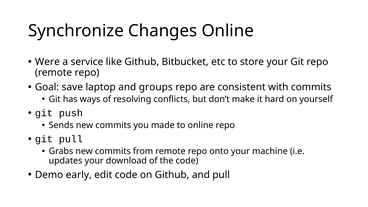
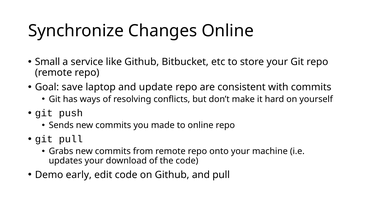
Were: Were -> Small (47, 62)
groups: groups -> update (156, 87)
